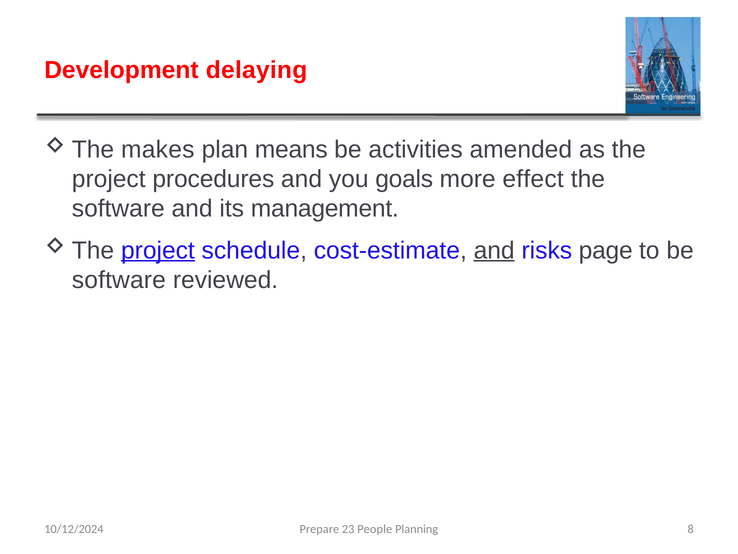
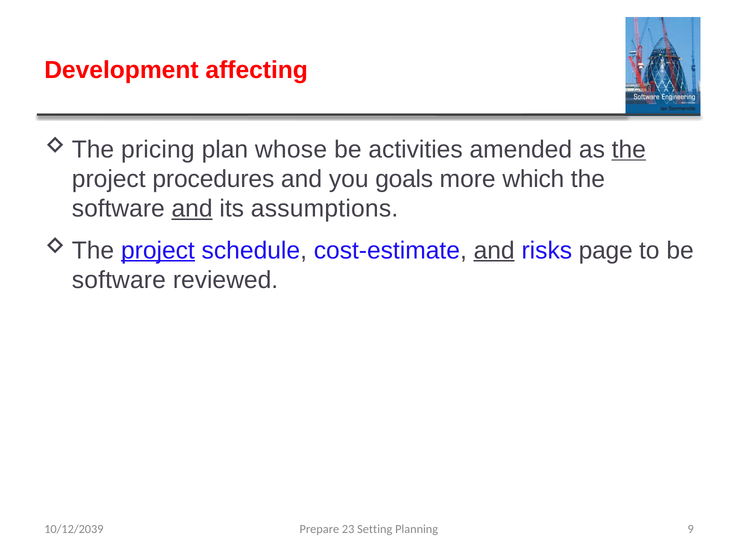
delaying: delaying -> affecting (257, 70)
makes: makes -> pricing (158, 149)
means: means -> whose (291, 149)
the underline: none -> present (629, 149)
effect: effect -> which (533, 179)
and underline: none -> present (192, 208)
management: management -> assumptions (325, 208)
People: People -> Setting (375, 528)
8: 8 -> 9 (691, 528)
10/12/2024: 10/12/2024 -> 10/12/2039 (74, 529)
